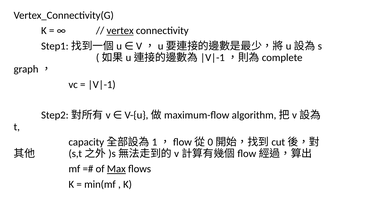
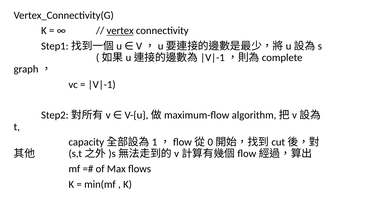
Max underline: present -> none (116, 169)
